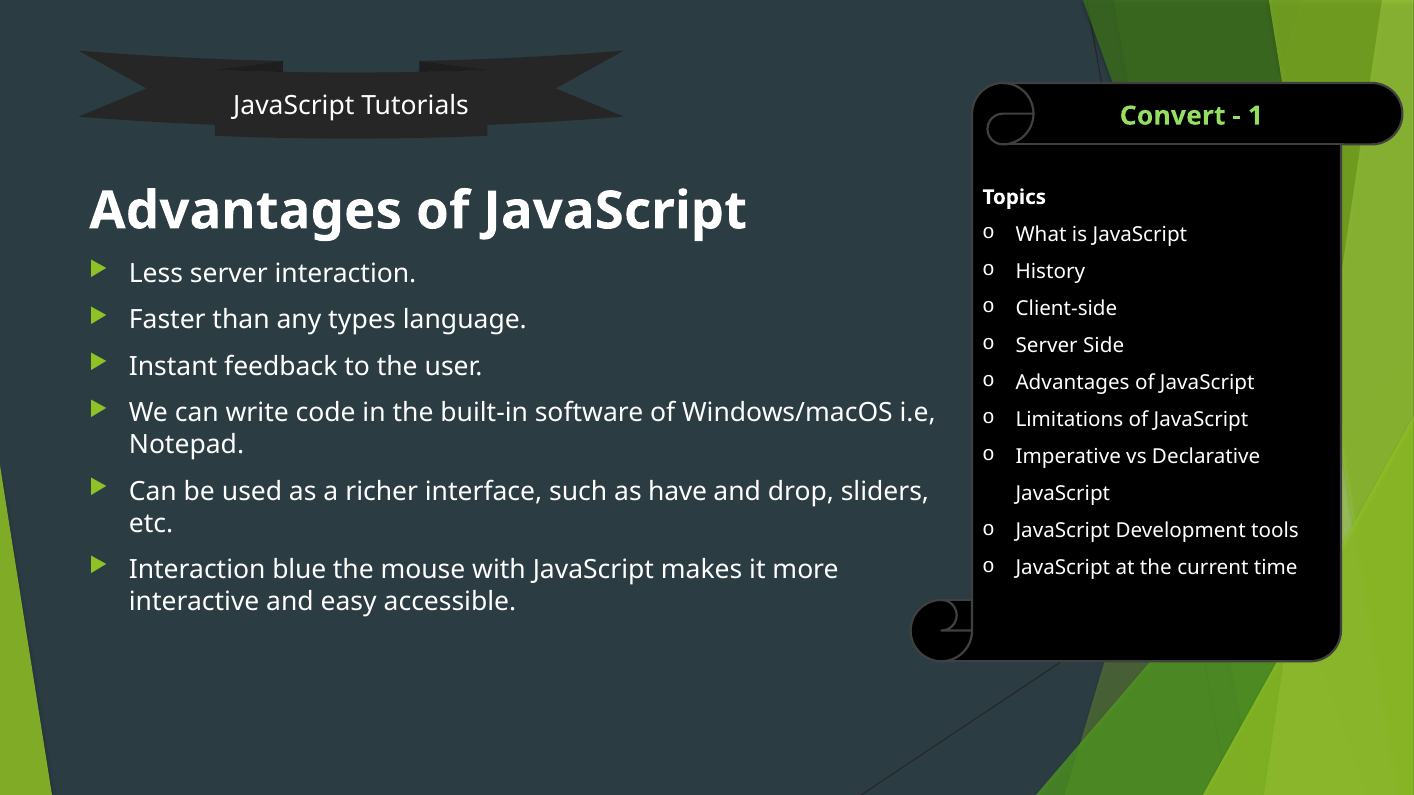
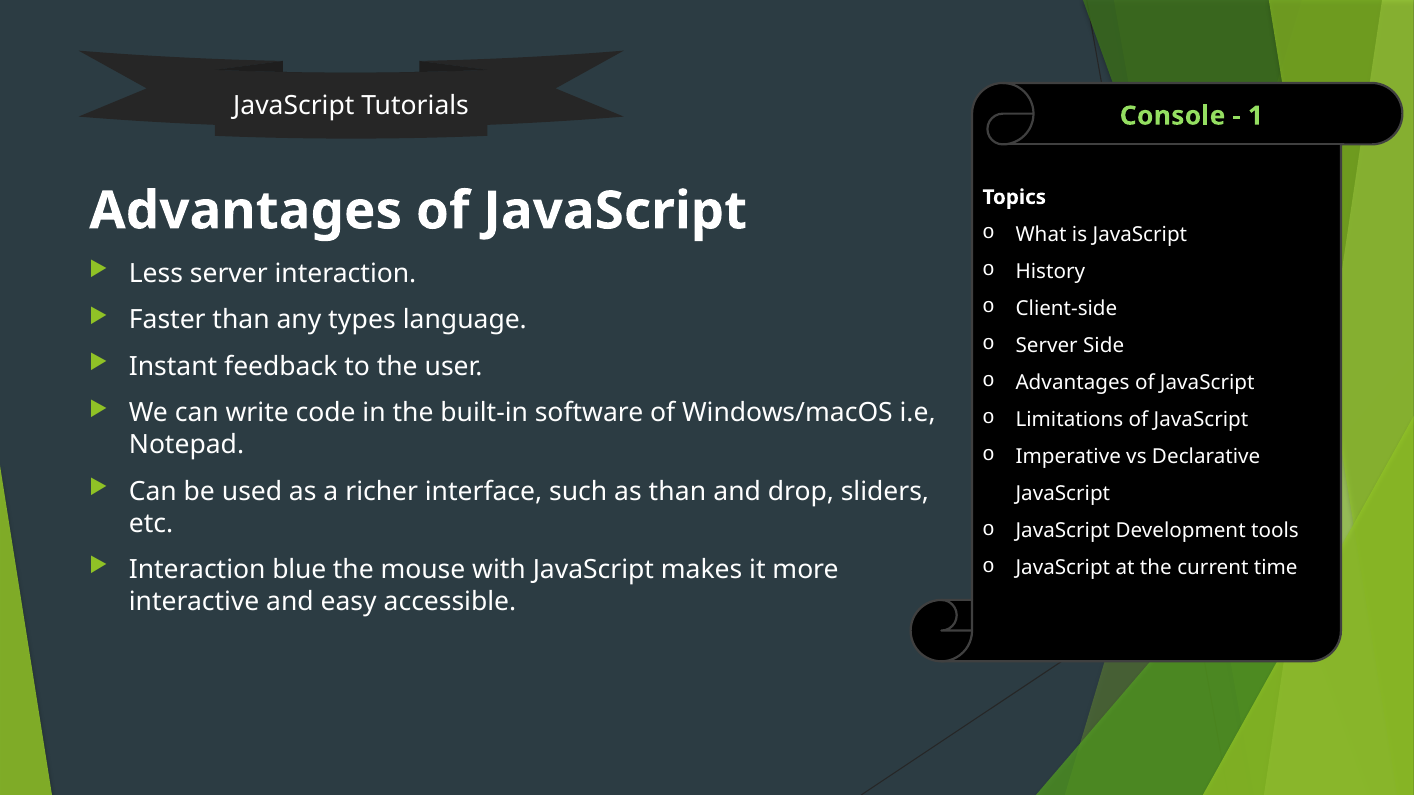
Convert: Convert -> Console (1173, 116)
as have: have -> than (677, 492)
